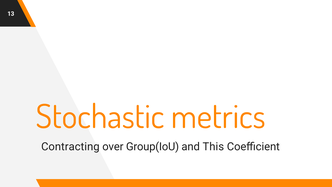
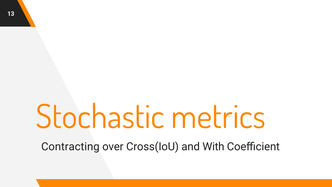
Group(IoU: Group(IoU -> Cross(IoU (152, 146)
This: This -> With (213, 146)
